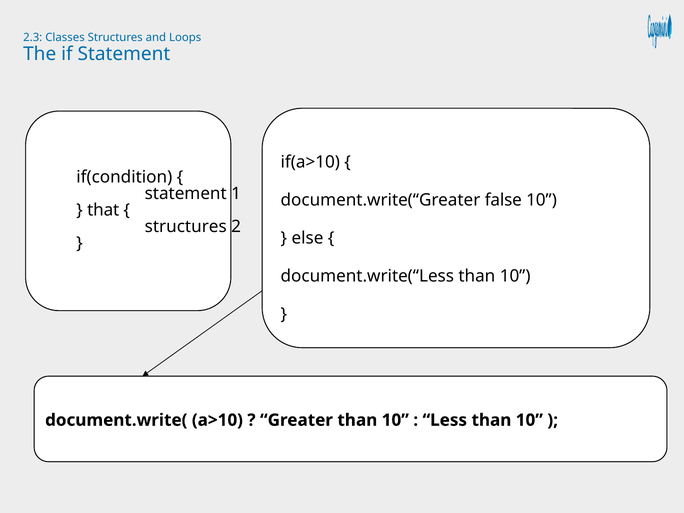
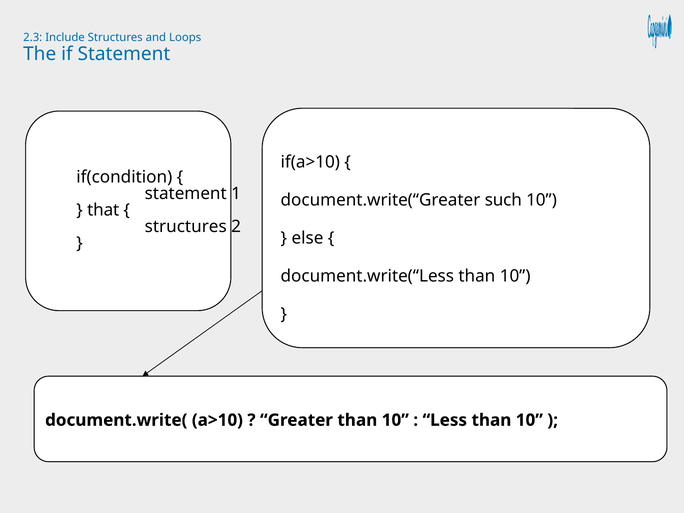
Classes: Classes -> Include (65, 37)
false: false -> such (503, 200)
